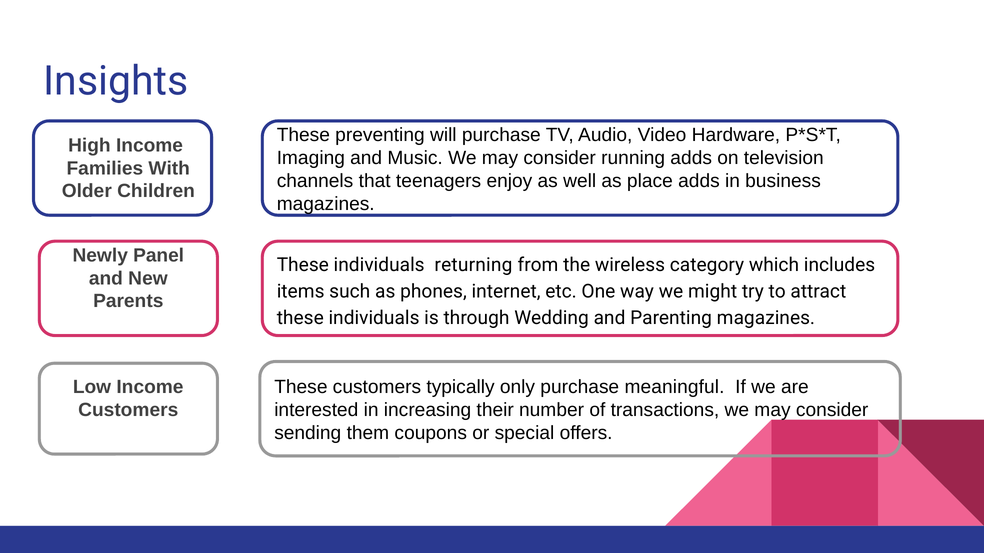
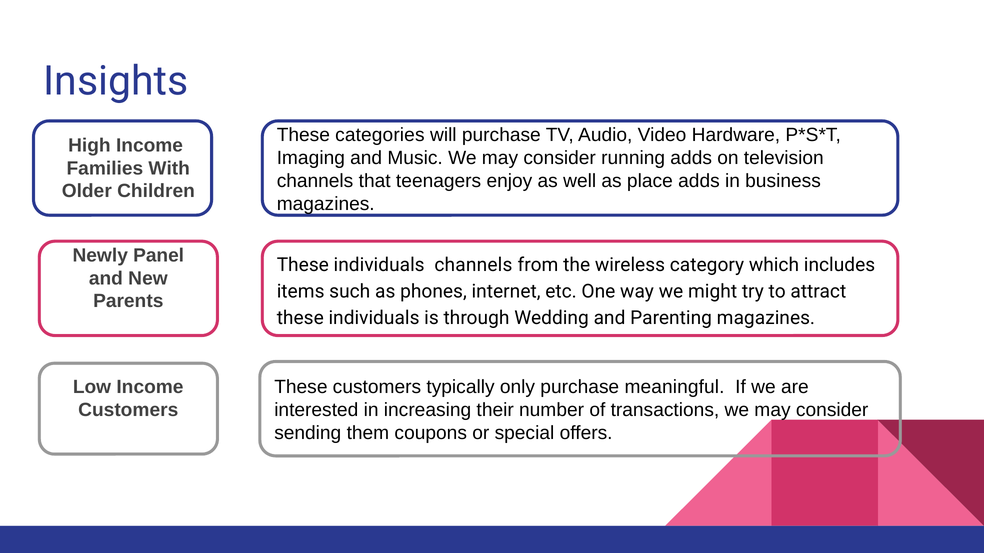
preventing: preventing -> categories (380, 135)
individuals returning: returning -> channels (473, 265)
